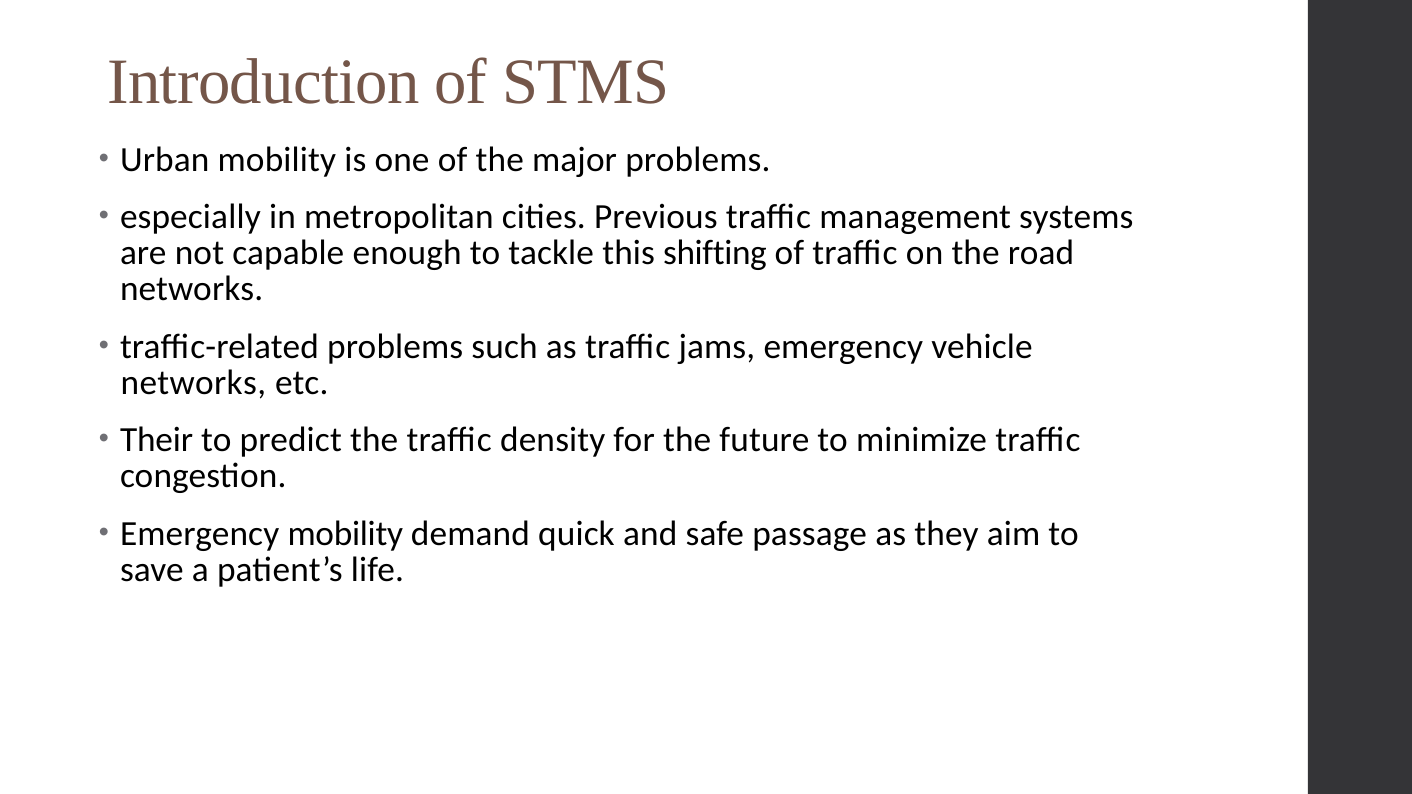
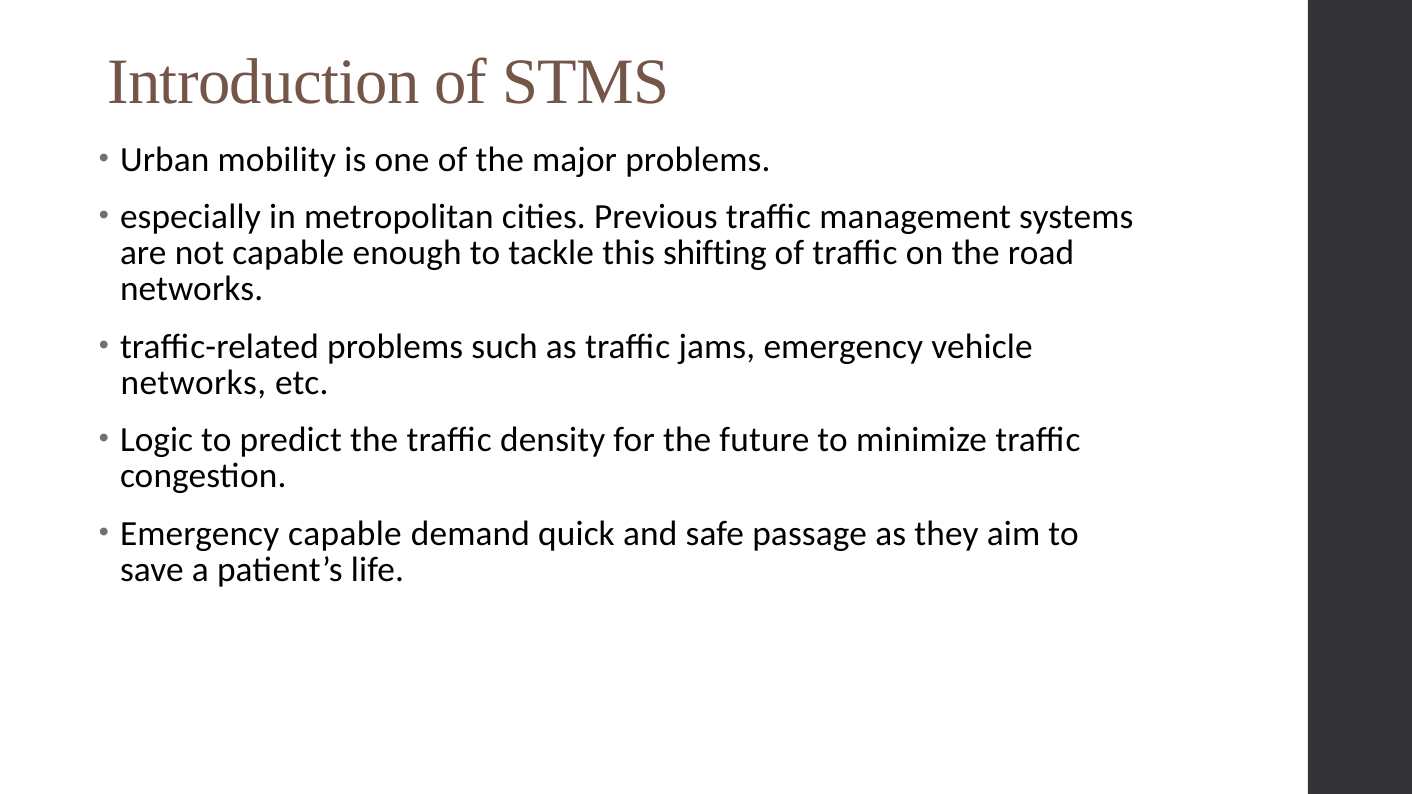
Their: Their -> Logic (157, 440)
Emergency mobility: mobility -> capable (345, 534)
